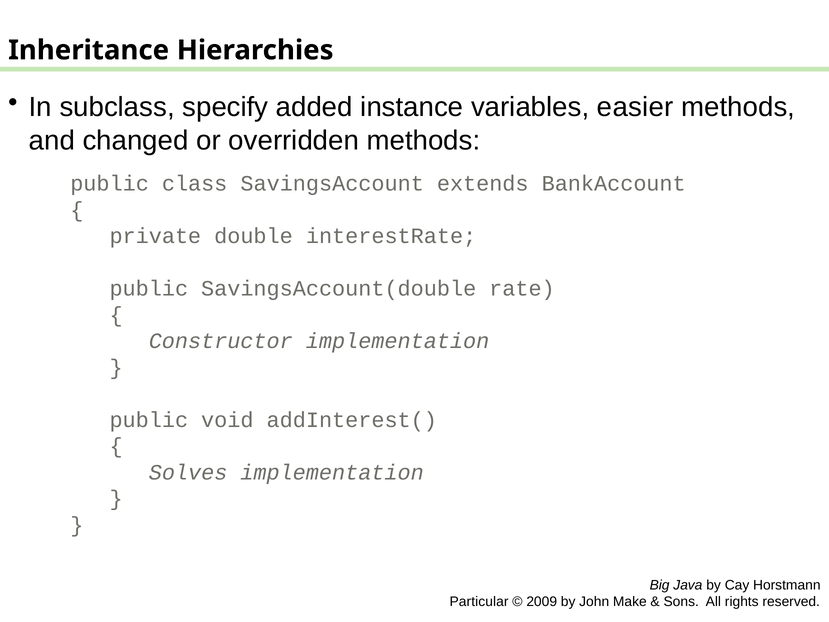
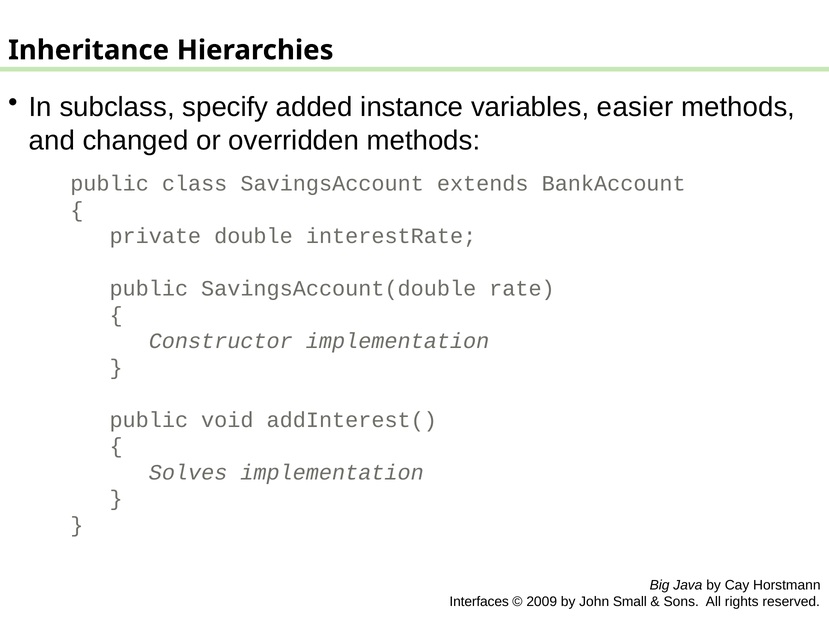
Particular: Particular -> Interfaces (479, 602)
Make: Make -> Small (630, 602)
